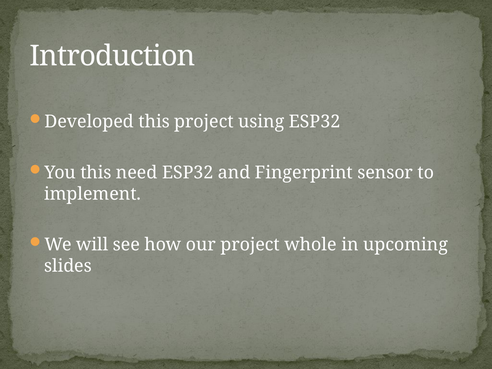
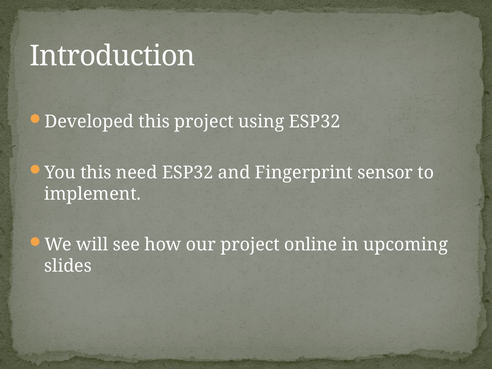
whole: whole -> online (311, 245)
